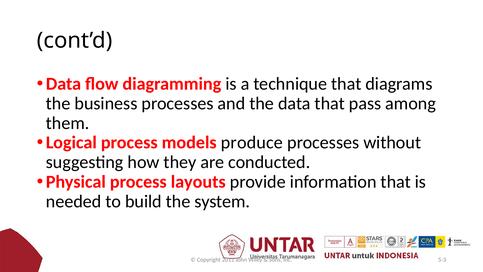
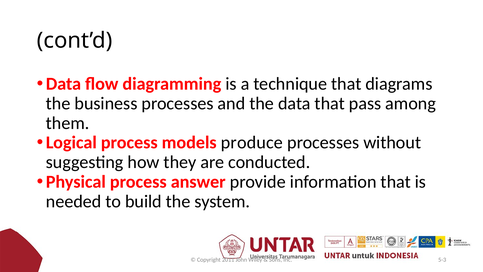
layouts: layouts -> answer (198, 182)
